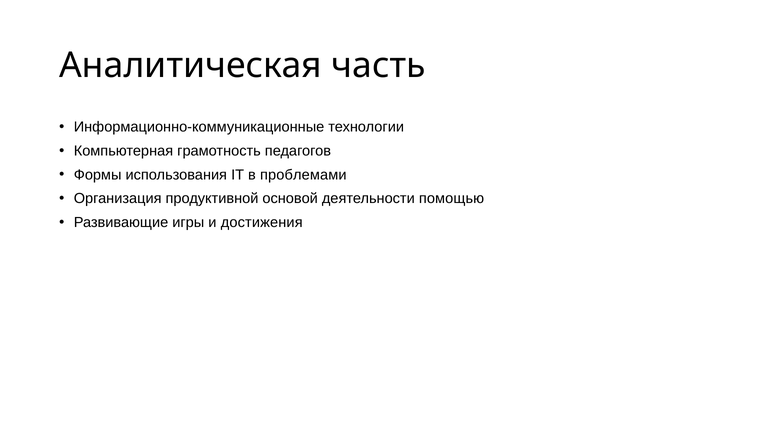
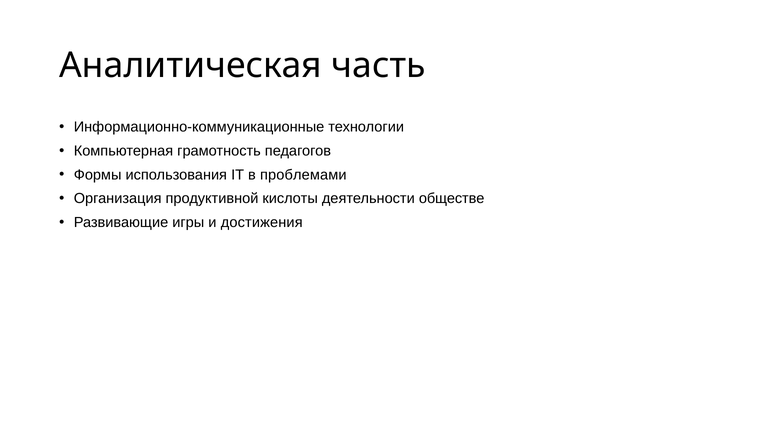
основой: основой -> кислоты (290, 199)
помощью: помощью -> обществе (452, 199)
